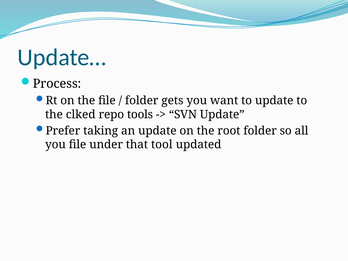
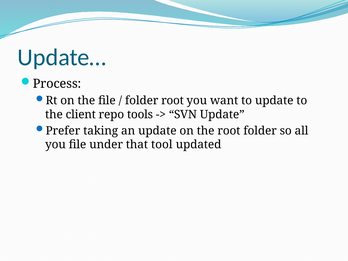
folder gets: gets -> root (172, 101)
clked: clked -> client (81, 114)
